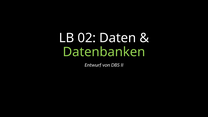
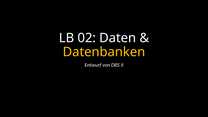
Datenbanken colour: light green -> yellow (104, 52)
